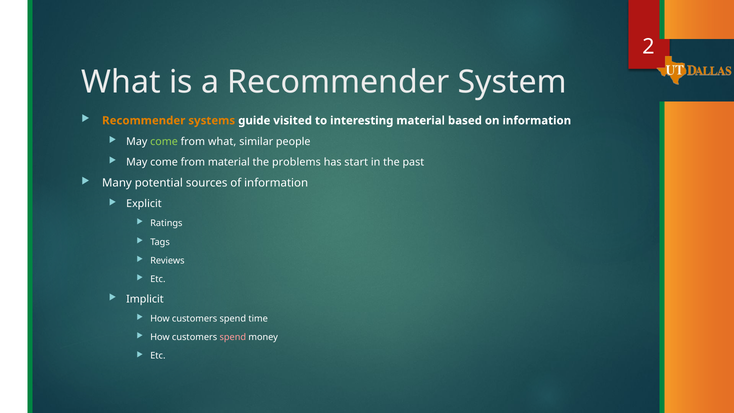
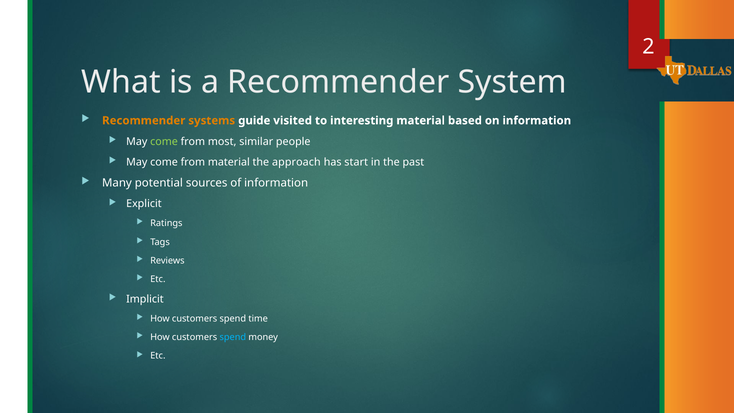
from what: what -> most (222, 141)
problems: problems -> approach (296, 162)
spend colour: pink -> light blue (233, 337)
